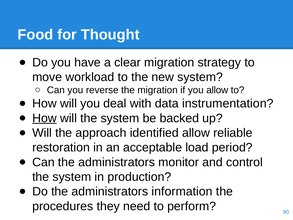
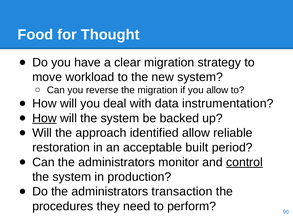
load: load -> built (197, 147)
control underline: none -> present (244, 162)
information: information -> transaction (182, 191)
